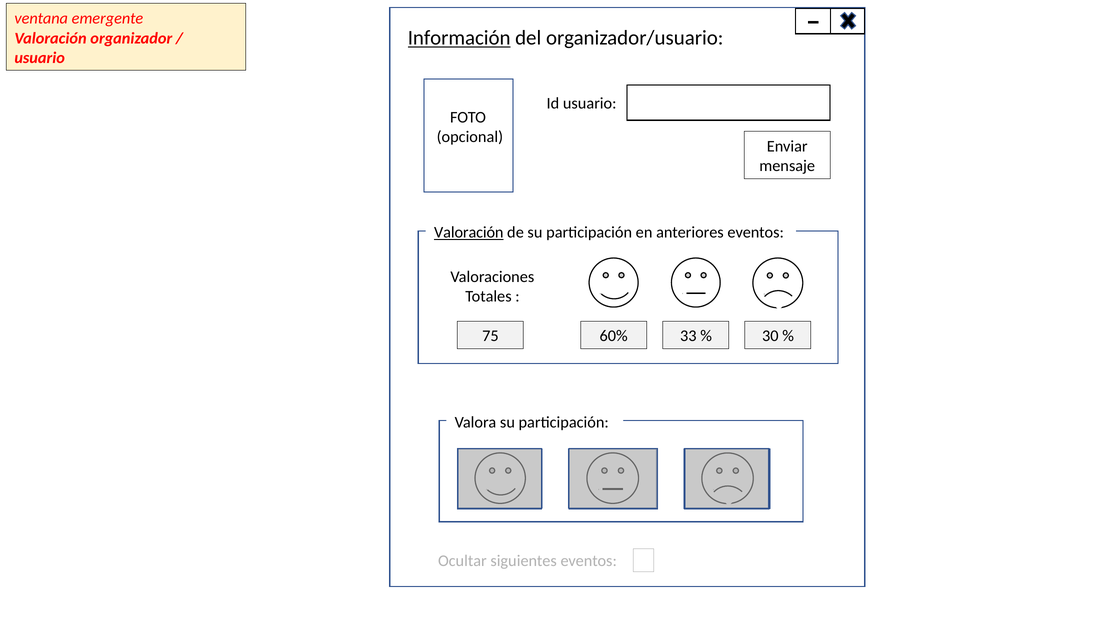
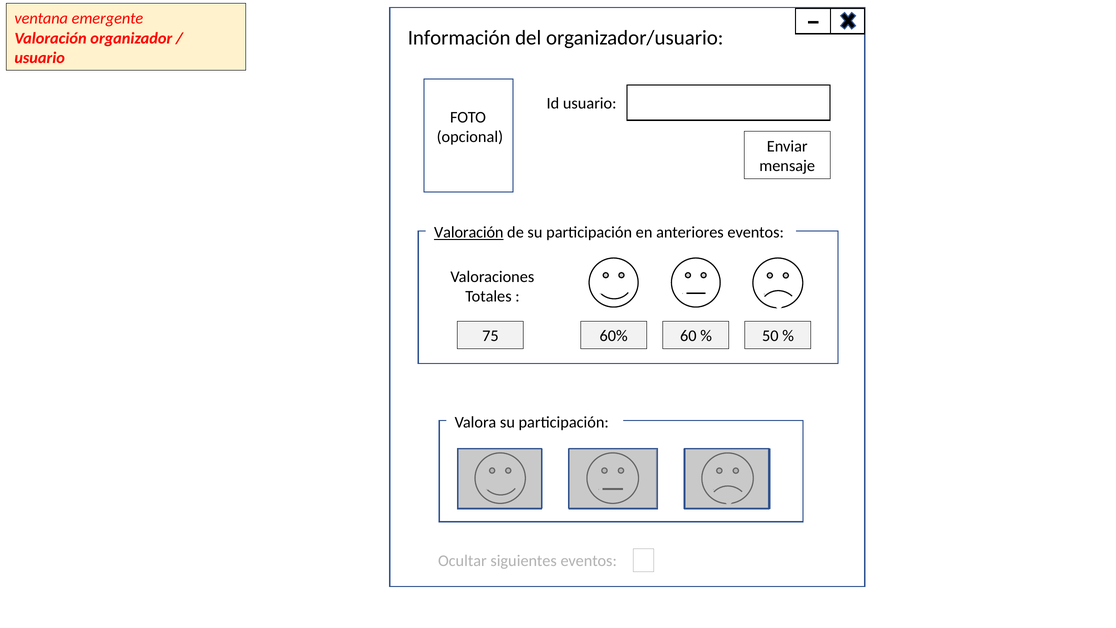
Información underline: present -> none (459, 38)
33: 33 -> 60 (688, 336)
30: 30 -> 50 (770, 336)
